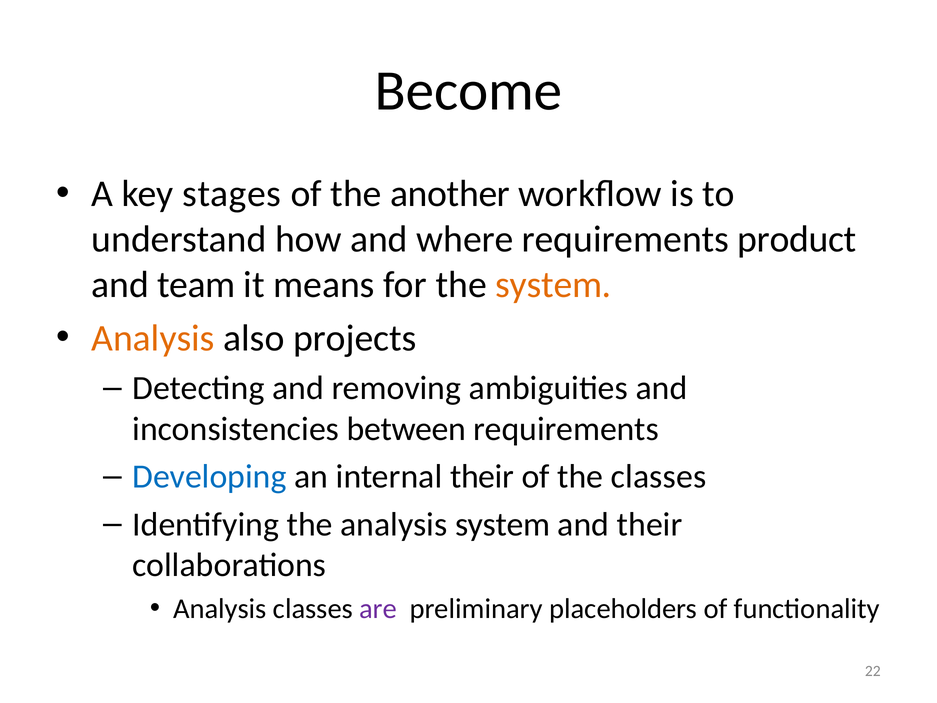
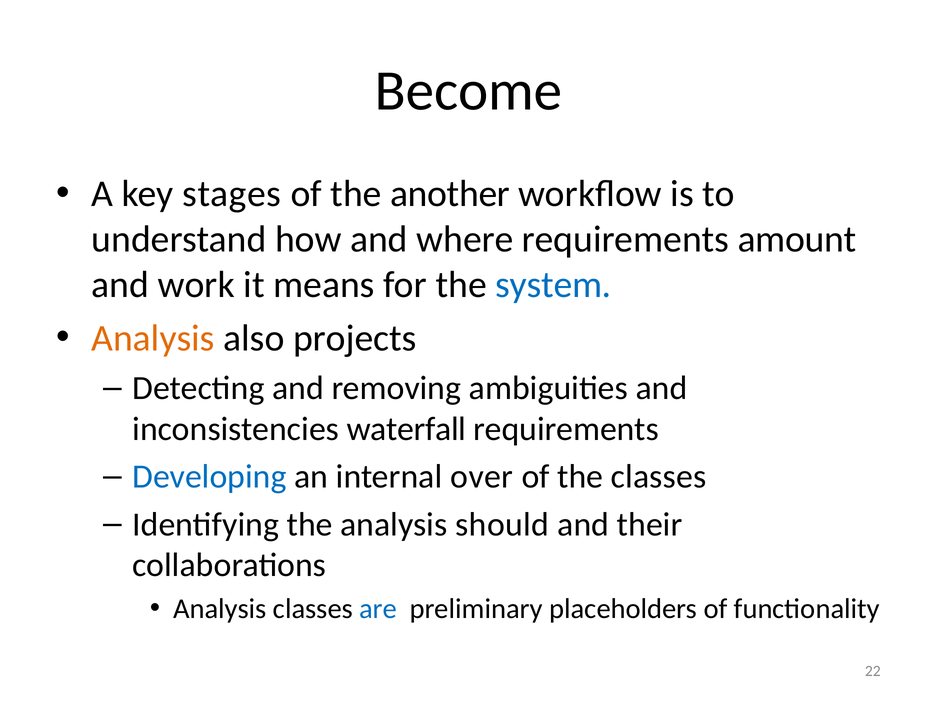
product: product -> amount (797, 239)
team: team -> work (196, 285)
system colour: orange -> blue (553, 285)
between: between -> waterfall (406, 429)
internal their: their -> over (482, 477)
analysis system: system -> should (502, 525)
are colour: purple -> blue (378, 608)
